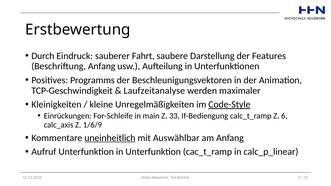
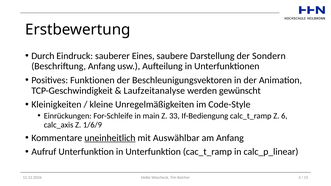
Fahrt: Fahrt -> Eines (143, 56)
Features: Features -> Sondern (269, 56)
Programms: Programms -> Funktionen (92, 80)
maximaler: maximaler -> gewünscht (240, 91)
Code-Style underline: present -> none (229, 105)
